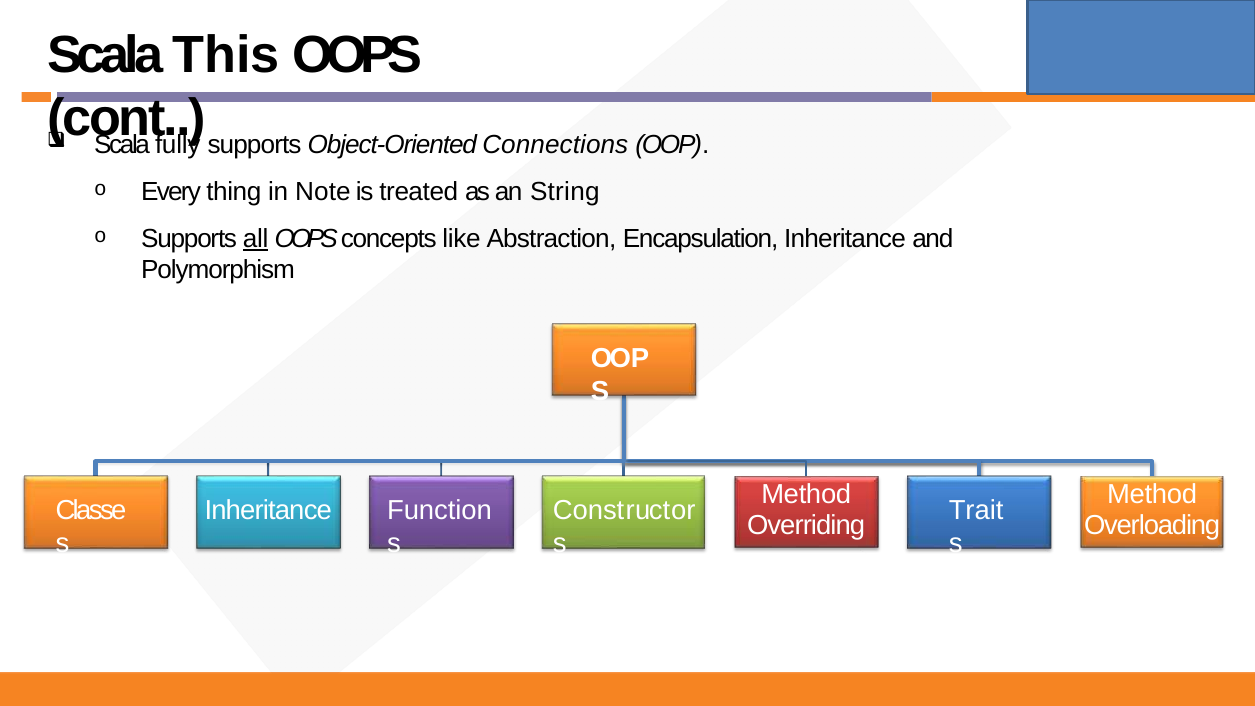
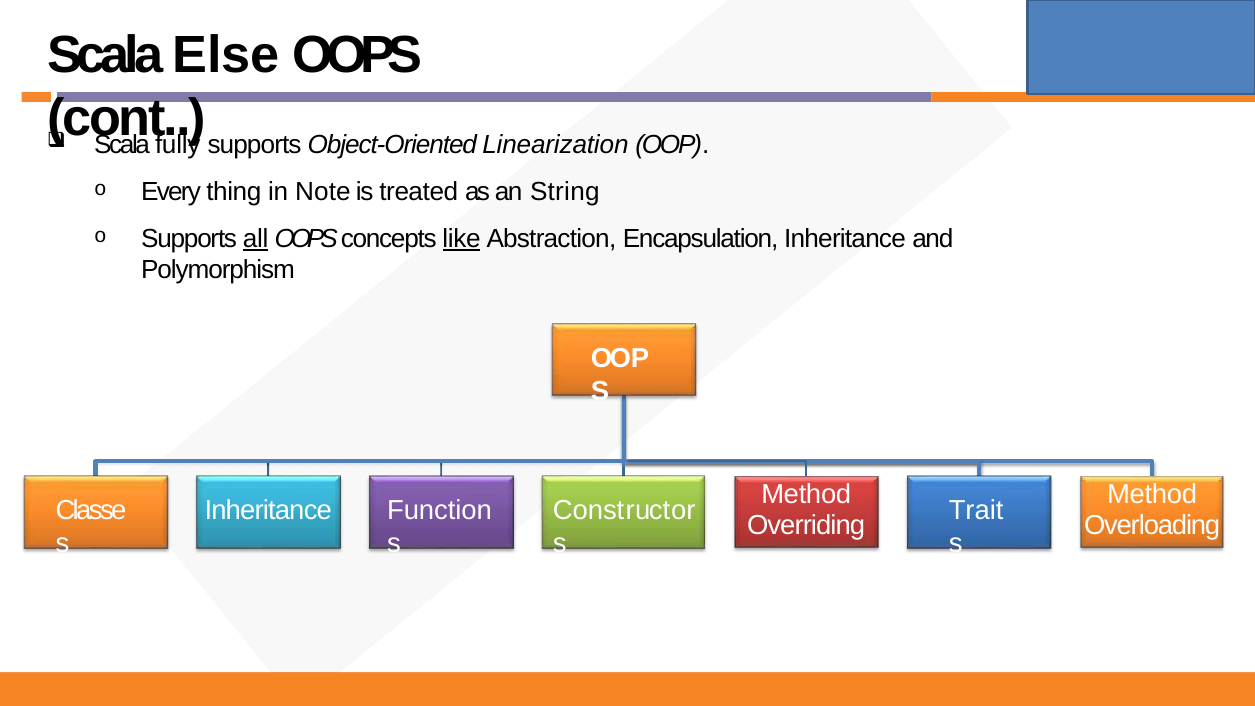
This: This -> Else (226, 55)
Connections: Connections -> Linearization (555, 144)
like underline: none -> present (461, 239)
